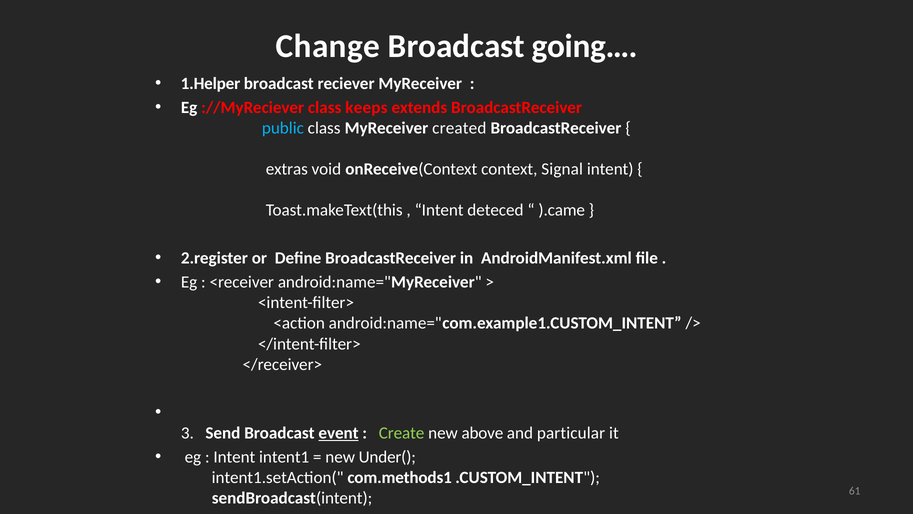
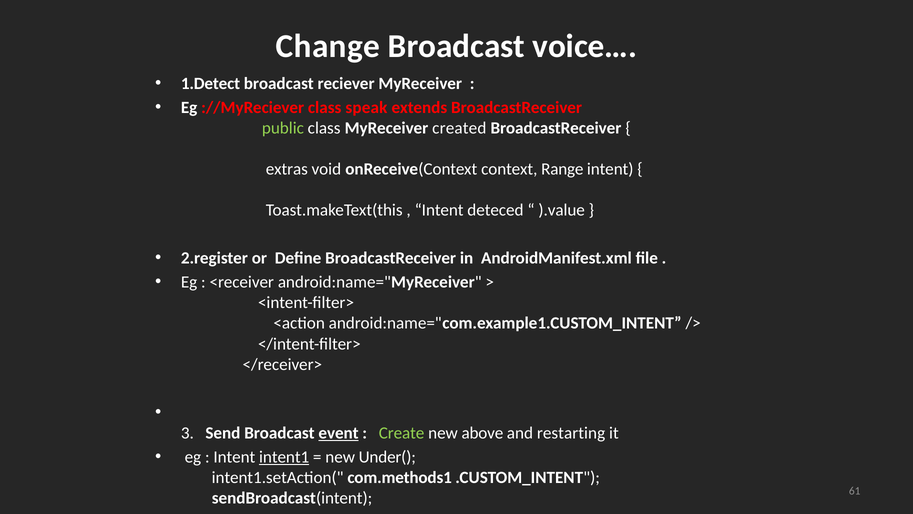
going…: going… -> voice… (585, 46)
1.Helper: 1.Helper -> 1.Detect (210, 83)
keeps: keeps -> speak (366, 107)
public colour: light blue -> light green (283, 128)
Signal: Signal -> Range (562, 169)
).came: ).came -> ).value (562, 210)
particular: particular -> restarting (571, 433)
intent1 underline: none -> present (284, 457)
